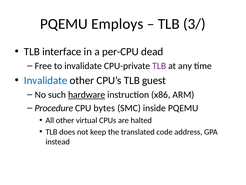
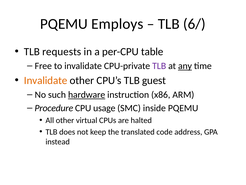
3/: 3/ -> 6/ (194, 24)
interface: interface -> requests (62, 52)
dead: dead -> table (152, 52)
any underline: none -> present (185, 66)
Invalidate colour: blue -> orange (46, 80)
bytes: bytes -> usage (104, 108)
